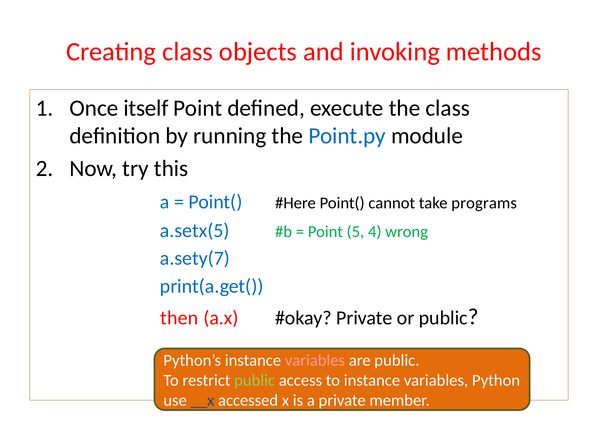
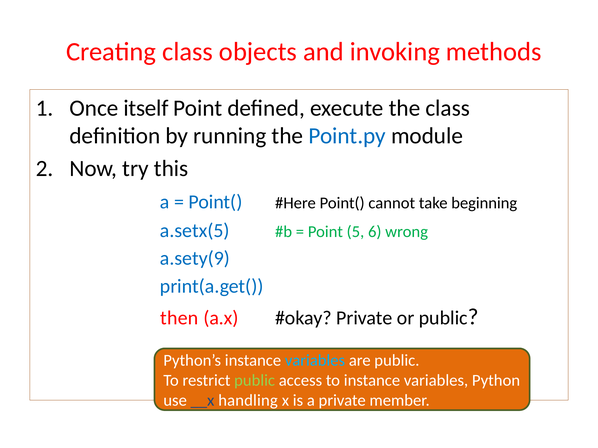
programs: programs -> beginning (484, 203)
4: 4 -> 6 (375, 232)
a.sety(7: a.sety(7 -> a.sety(9 (195, 259)
variables colour: pink -> light blue (315, 361)
accessed: accessed -> handling (248, 401)
